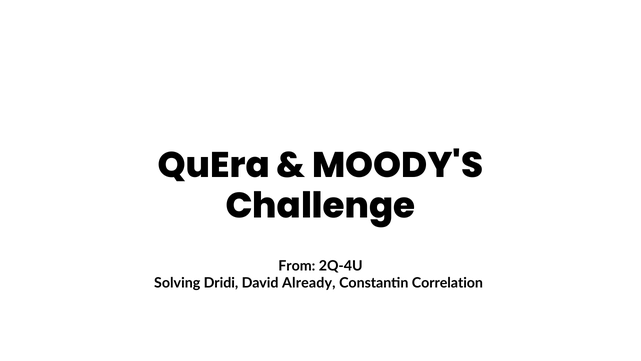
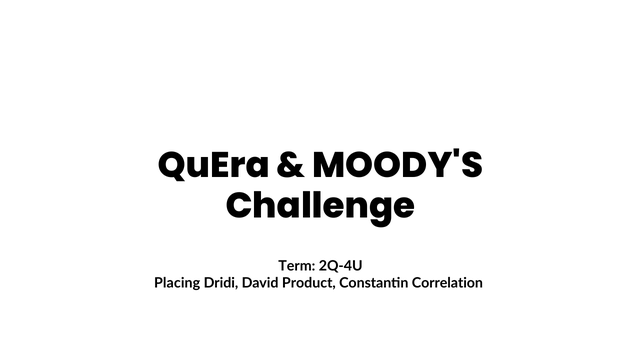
From: From -> Term (297, 266)
Solving: Solving -> Placing (177, 283)
Already: Already -> Product (309, 283)
